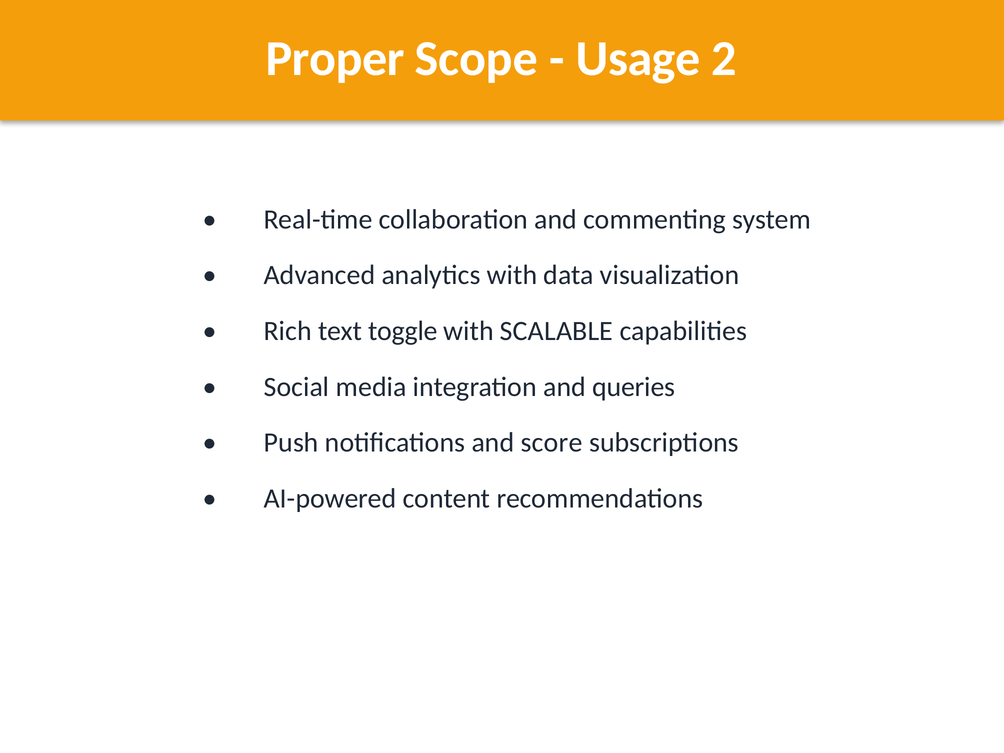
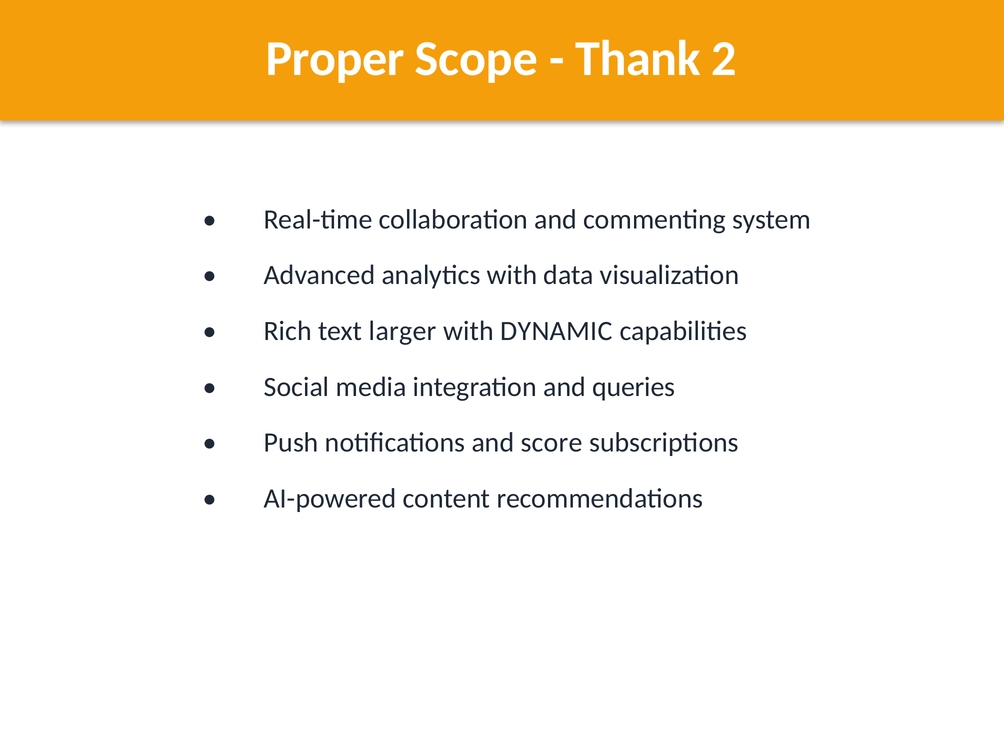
Usage: Usage -> Thank (638, 59)
toggle: toggle -> larger (403, 331)
SCALABLE: SCALABLE -> DYNAMIC (556, 331)
